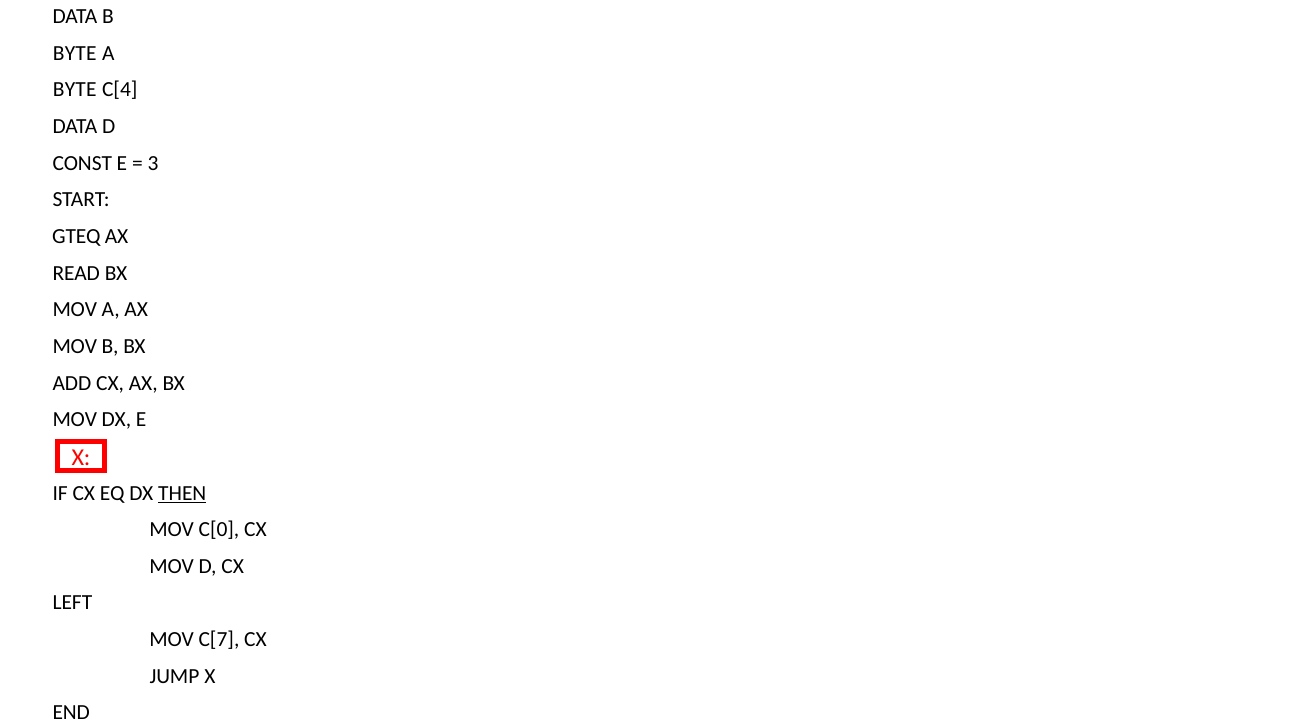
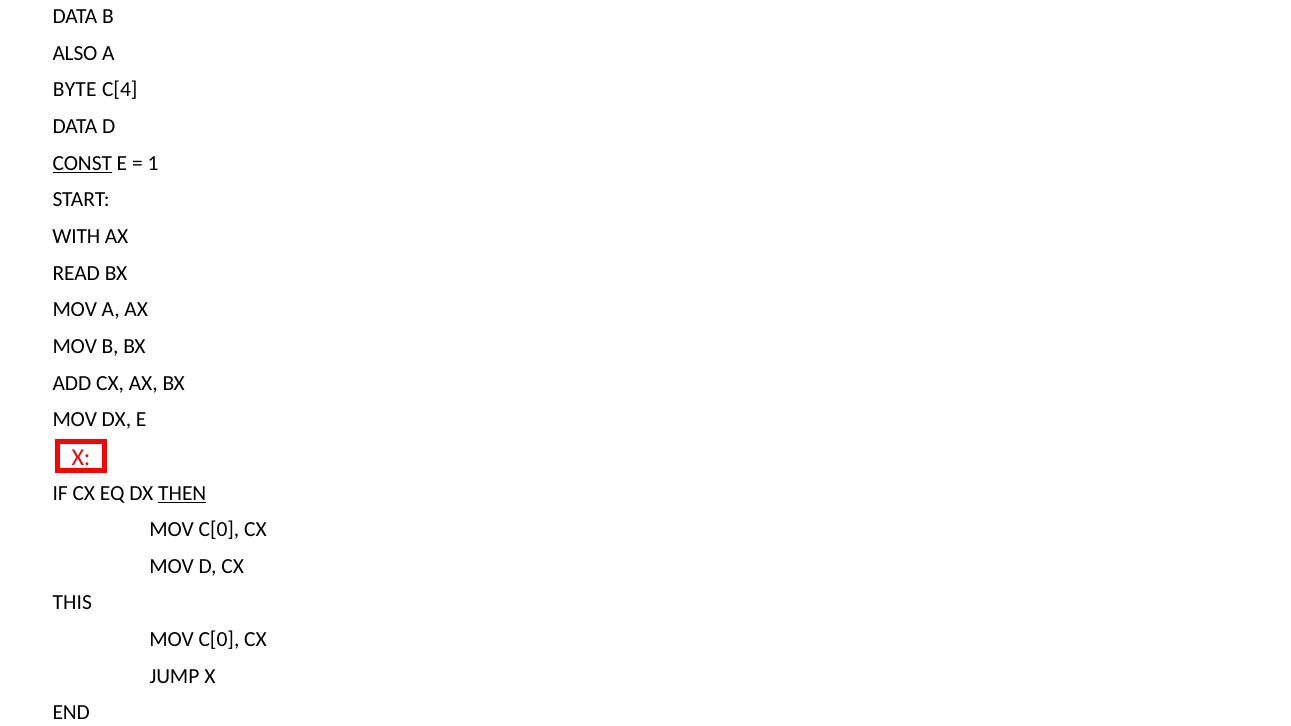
BYTE: BYTE -> ALSO (75, 53)
CONST underline: none -> present (82, 163)
3: 3 -> 1 (153, 163)
GTEQ: GTEQ -> WITH (76, 236)
LEFT: LEFT -> THIS (72, 603)
C[7: C[7 -> C[0 (219, 640)
